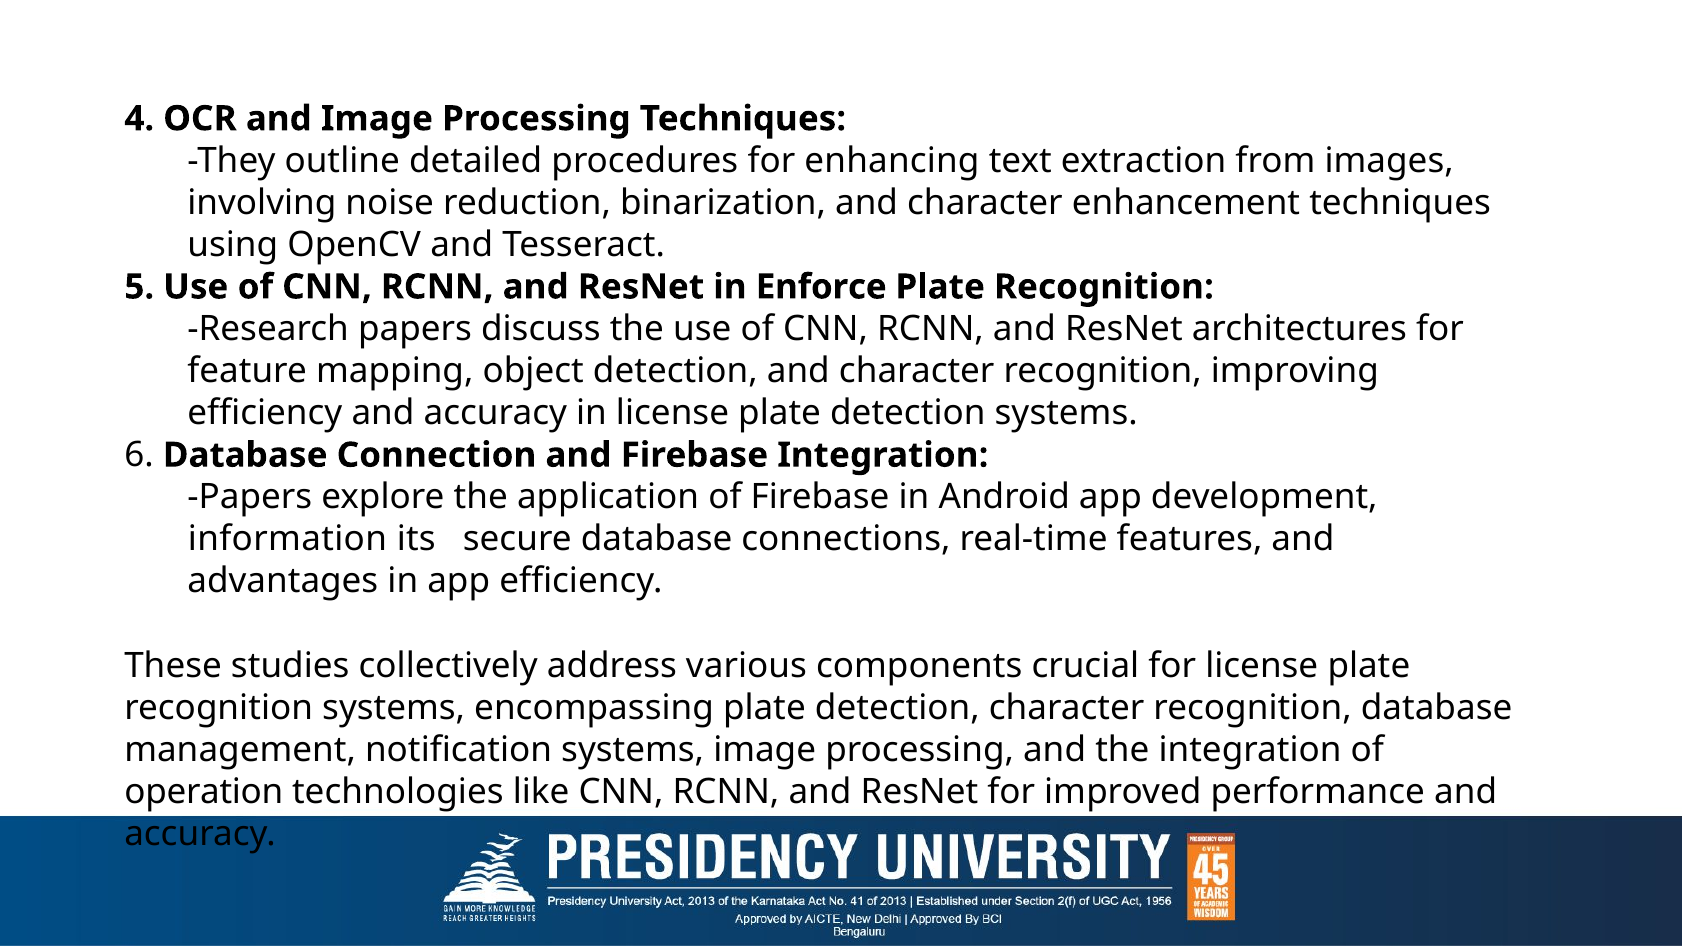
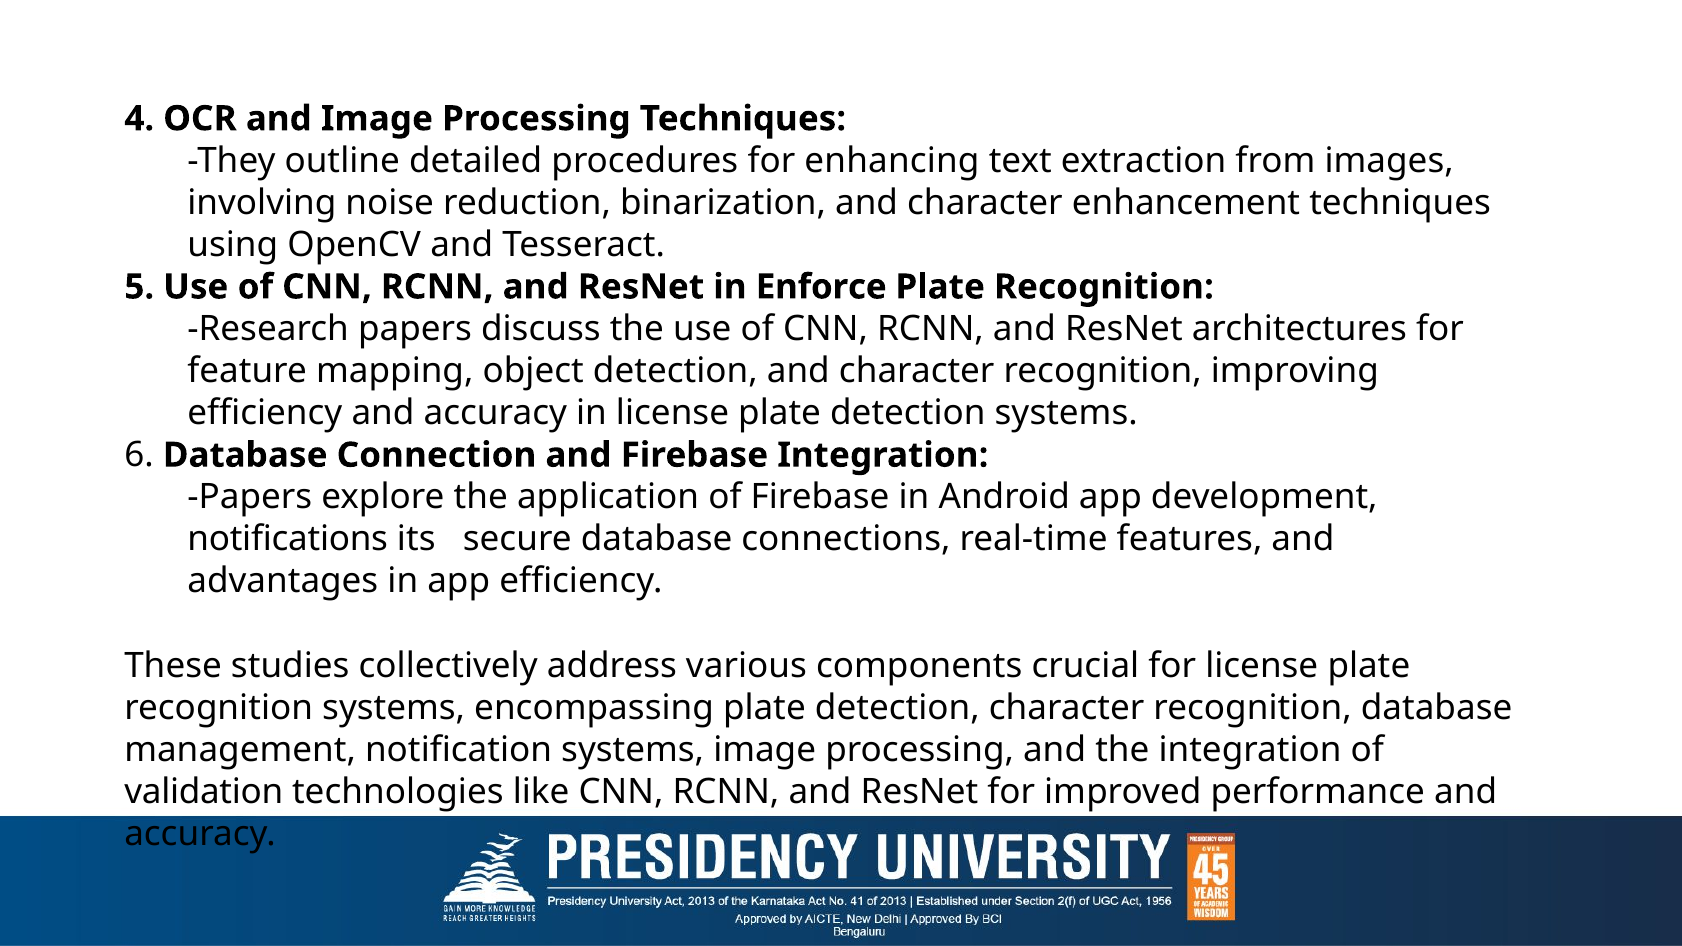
information: information -> notifications (288, 539)
operation: operation -> validation (204, 792)
